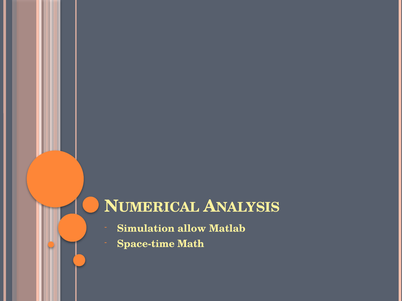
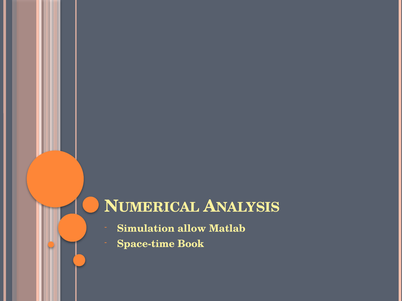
Math: Math -> Book (191, 244)
